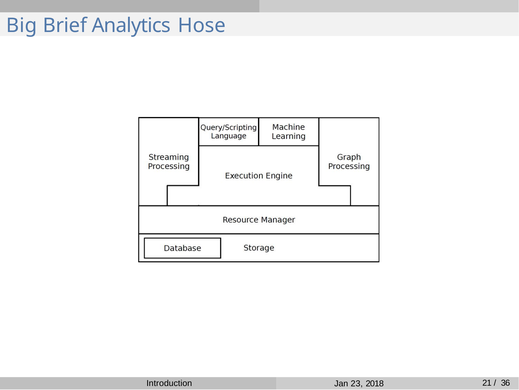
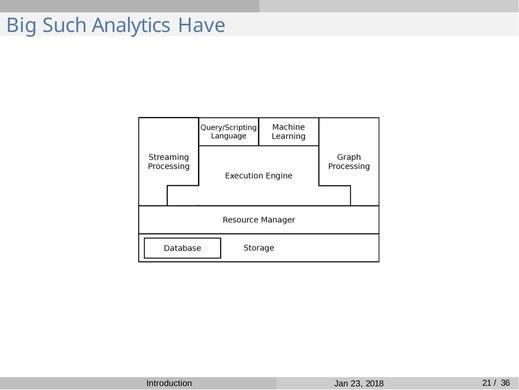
Brief: Brief -> Such (65, 25)
Hose: Hose -> Have (202, 25)
